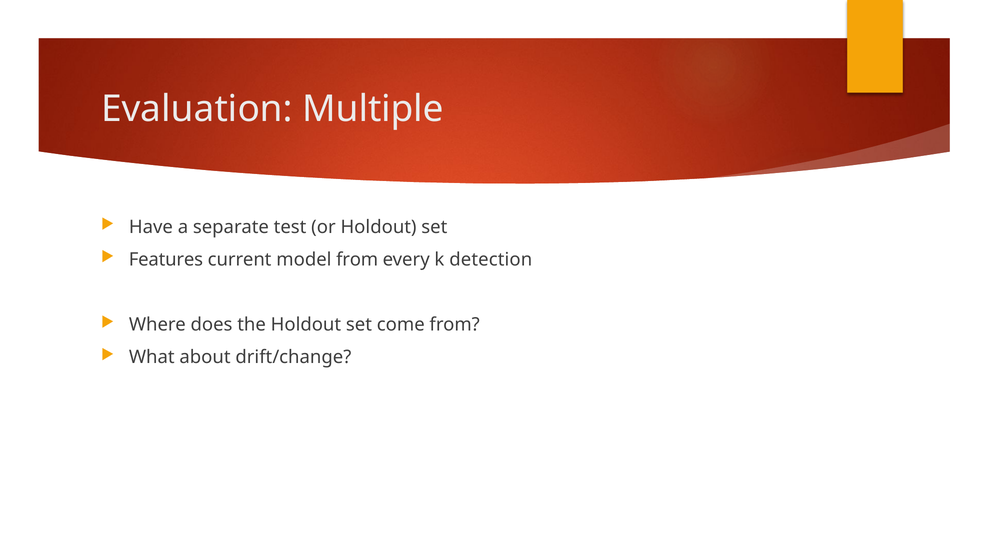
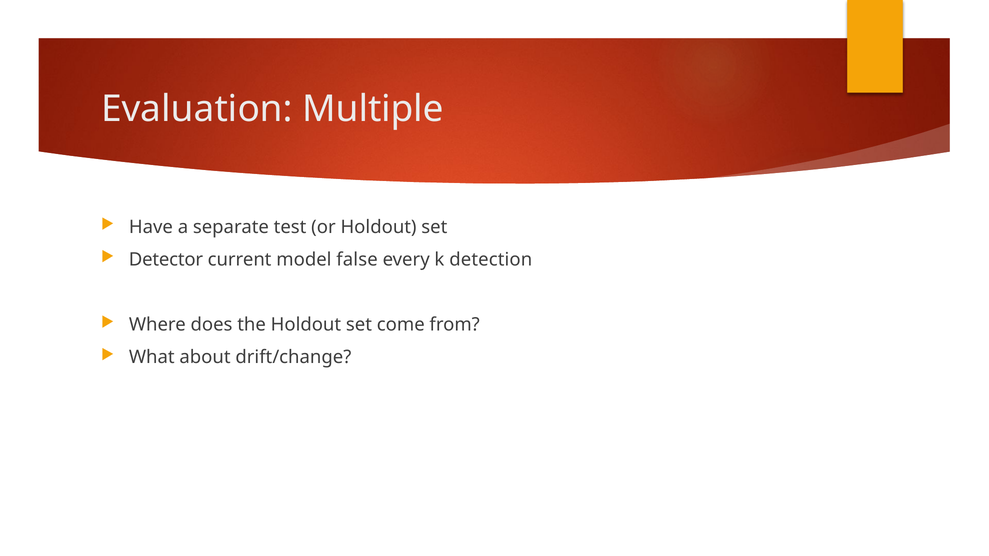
Features: Features -> Detector (166, 260)
model from: from -> false (357, 260)
